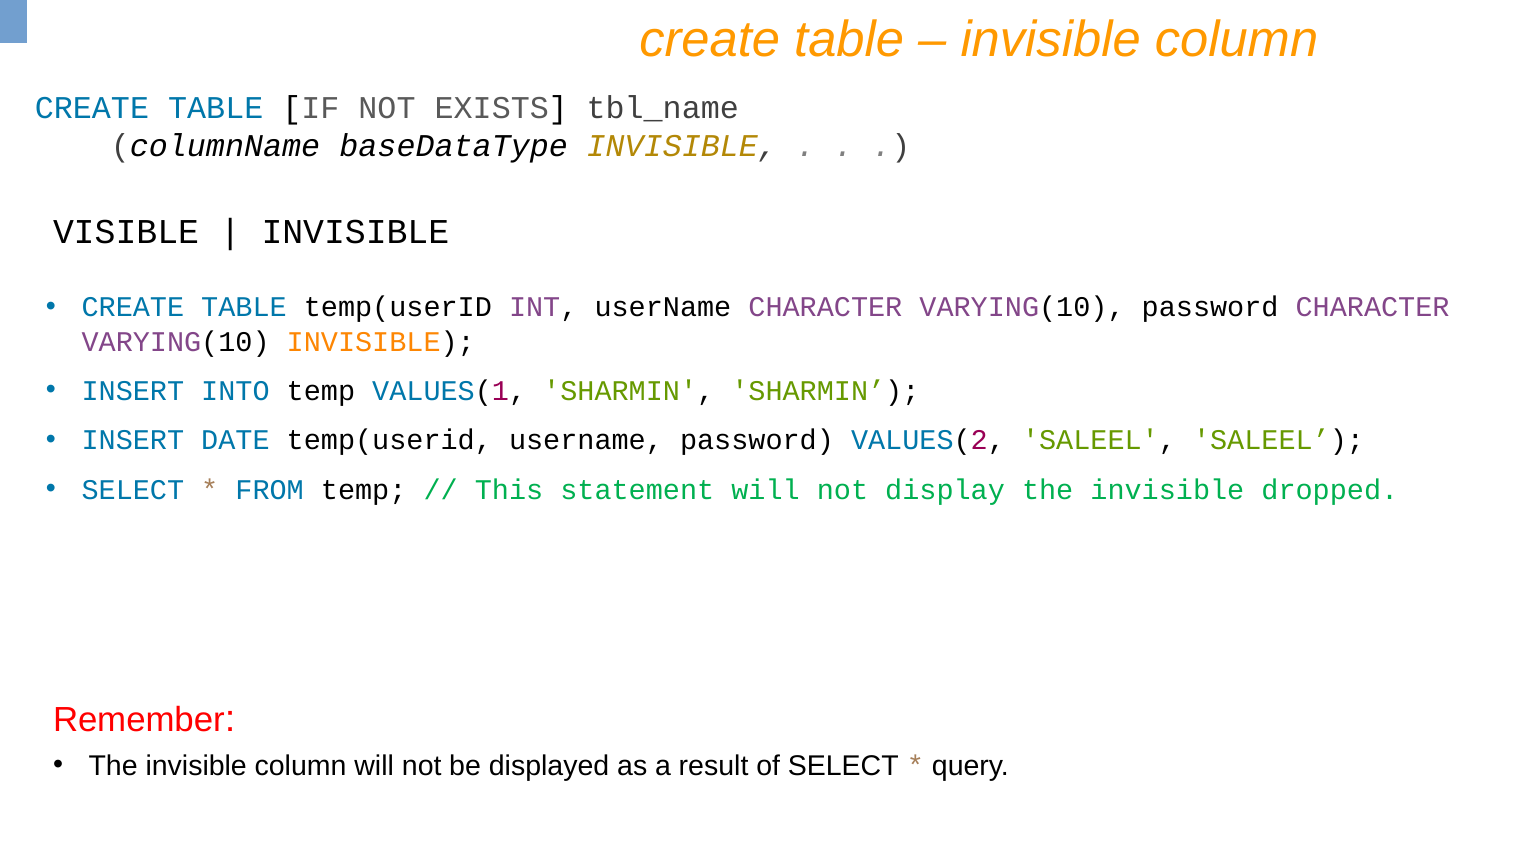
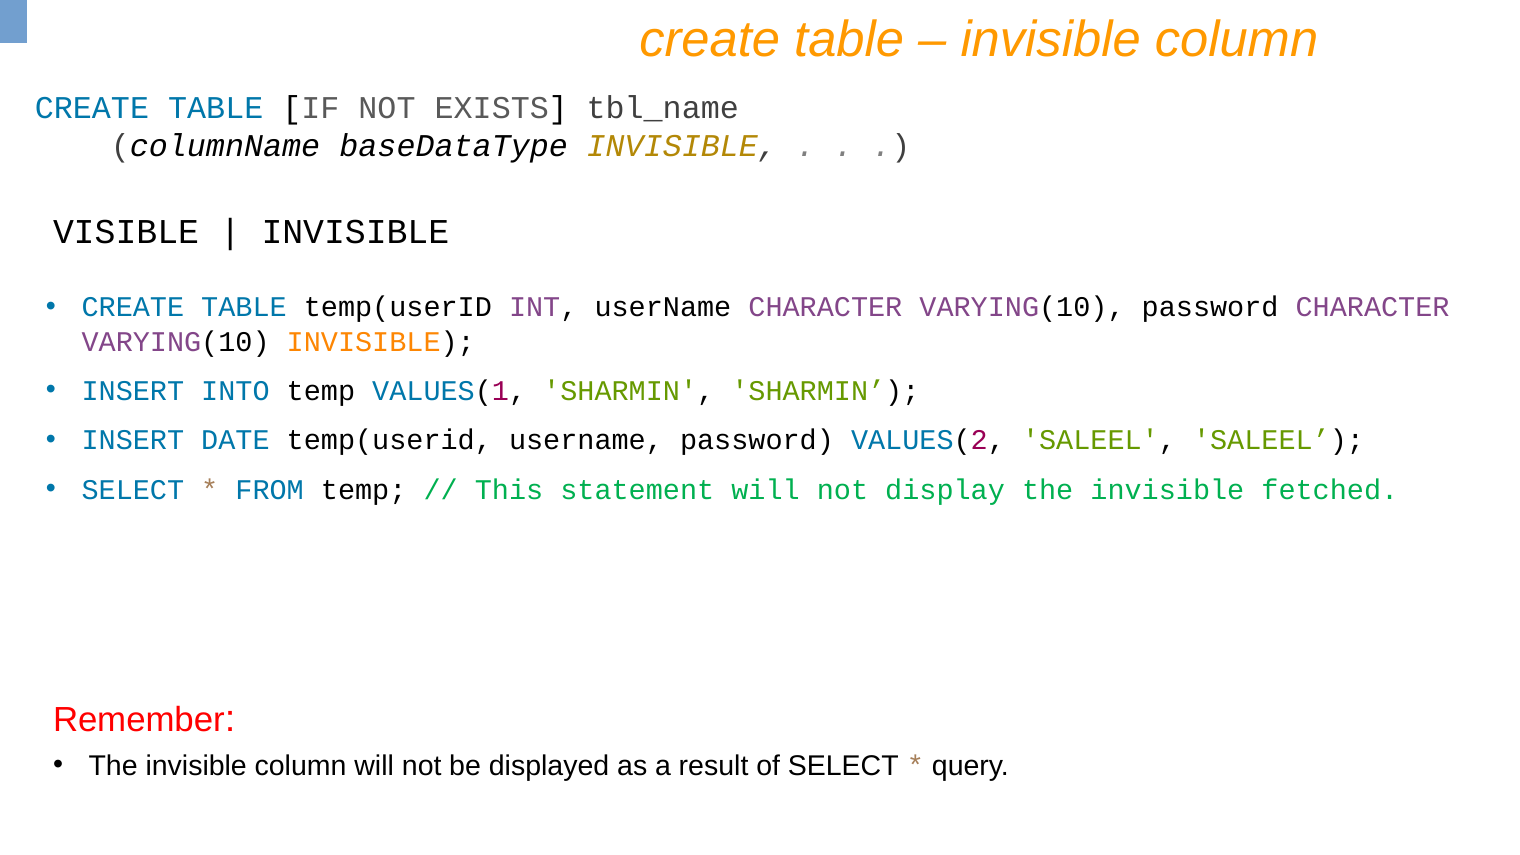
dropped: dropped -> fetched (1330, 490)
